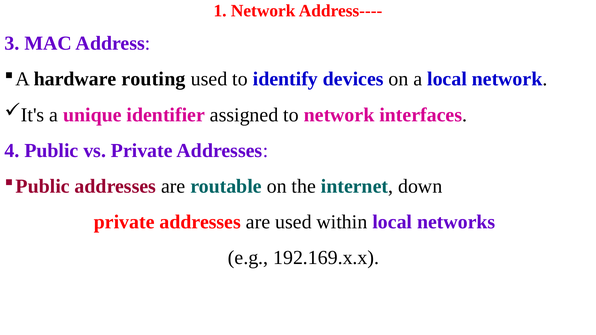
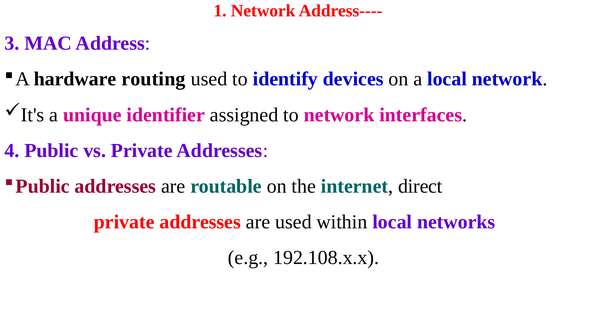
down: down -> direct (420, 186)
192.169.x.x: 192.169.x.x -> 192.108.x.x (326, 258)
